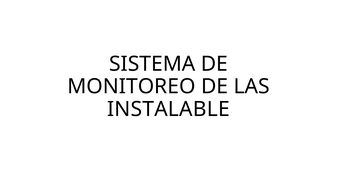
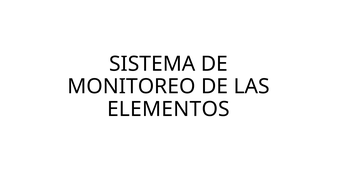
INSTALABLE: INSTALABLE -> ELEMENTOS (168, 110)
